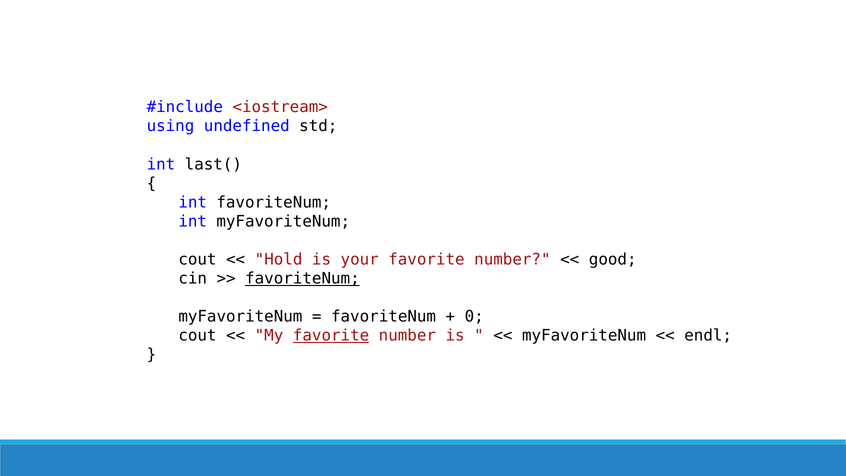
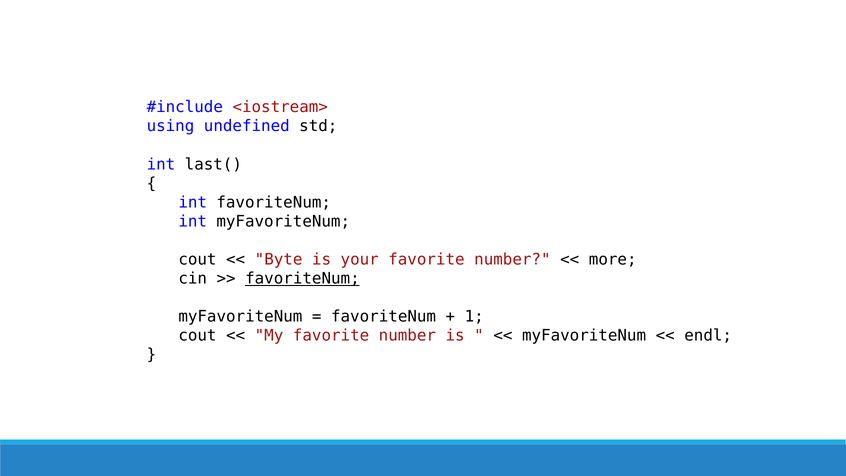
Hold: Hold -> Byte (279, 259)
good: good -> more (613, 259)
0: 0 -> 1 (474, 317)
favorite underline: present -> none (331, 336)
